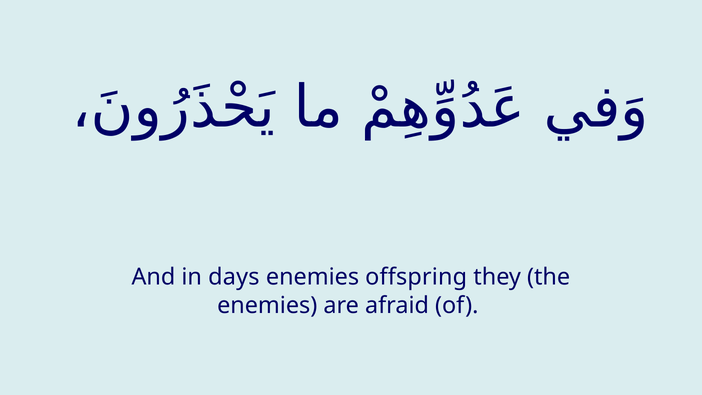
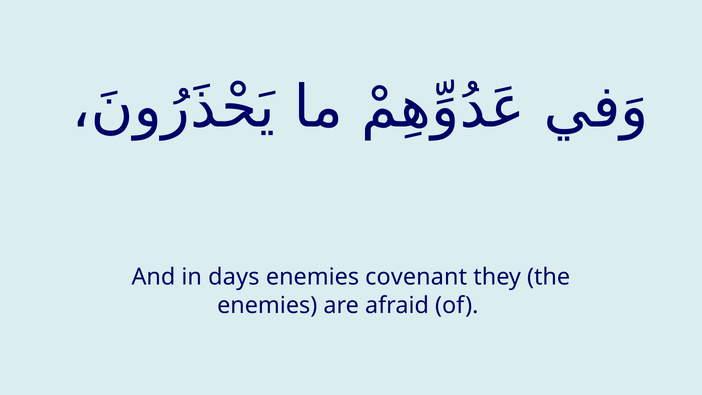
offspring: offspring -> covenant (416, 277)
